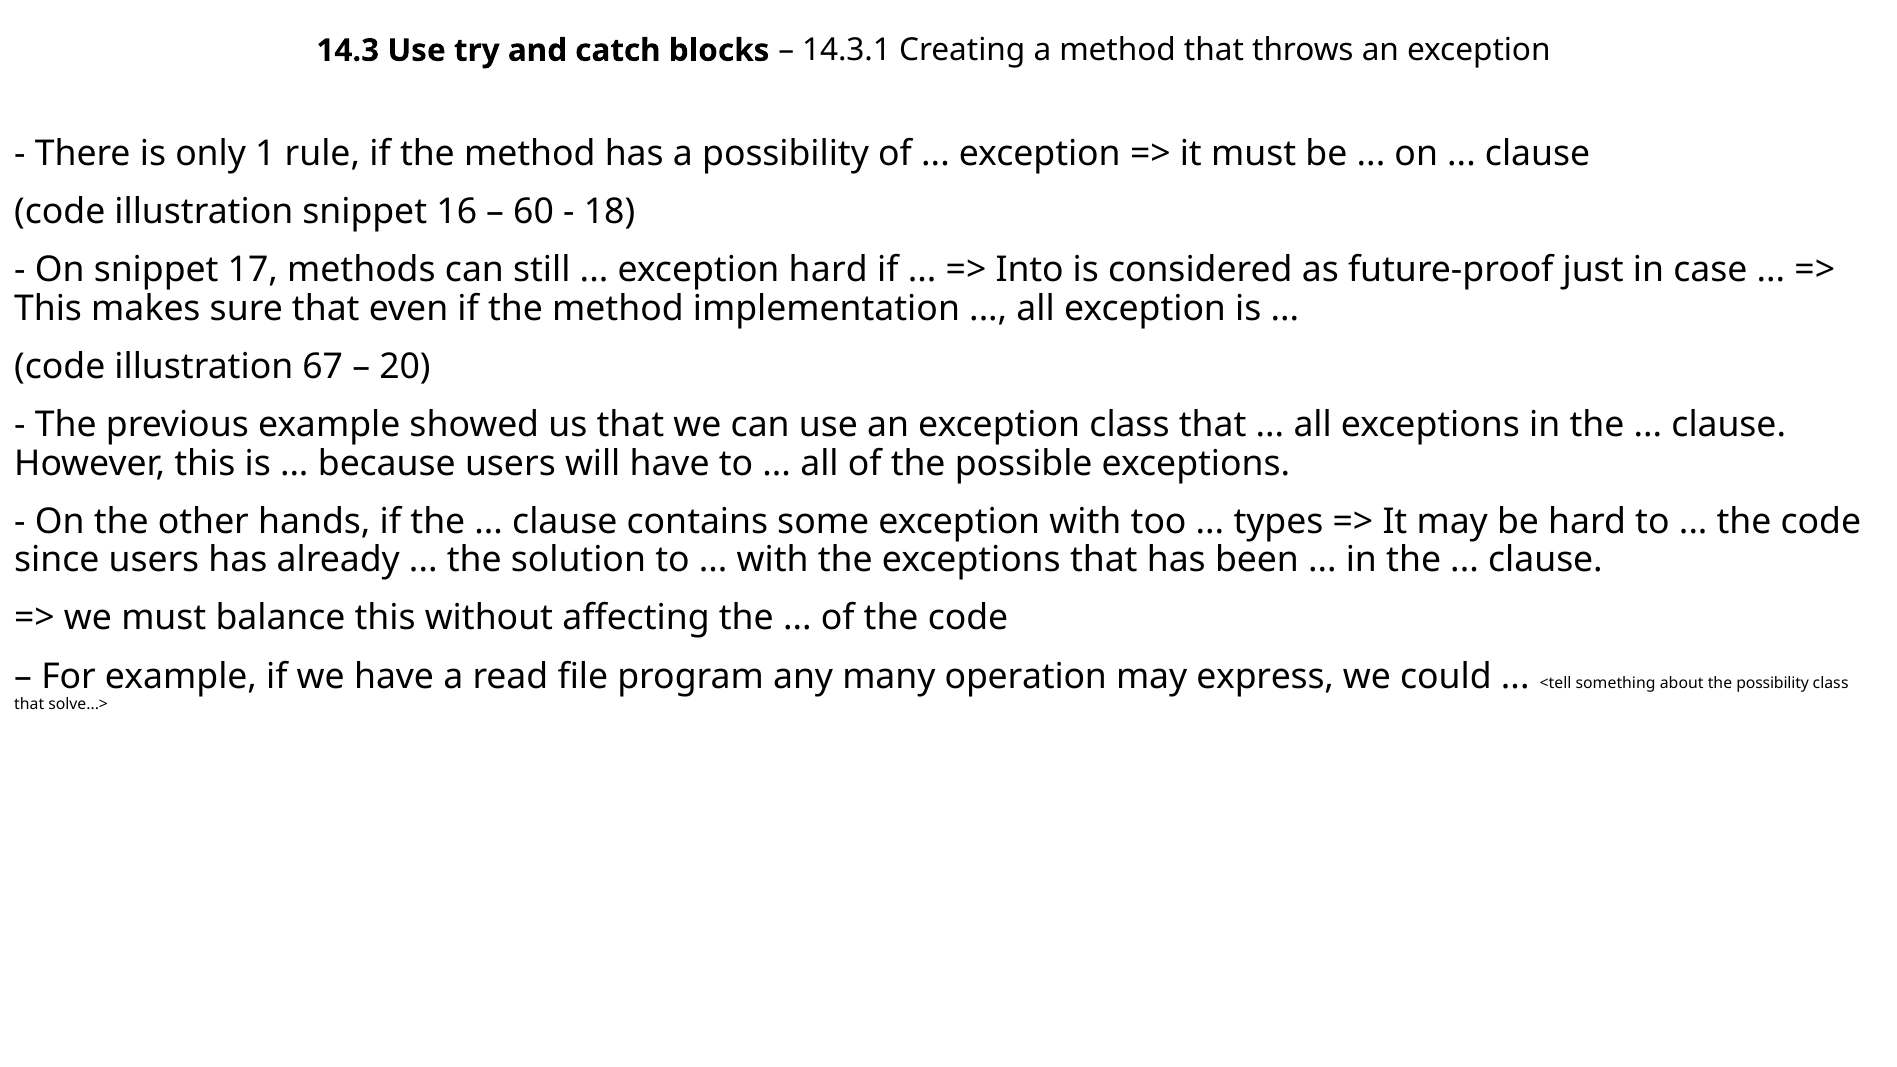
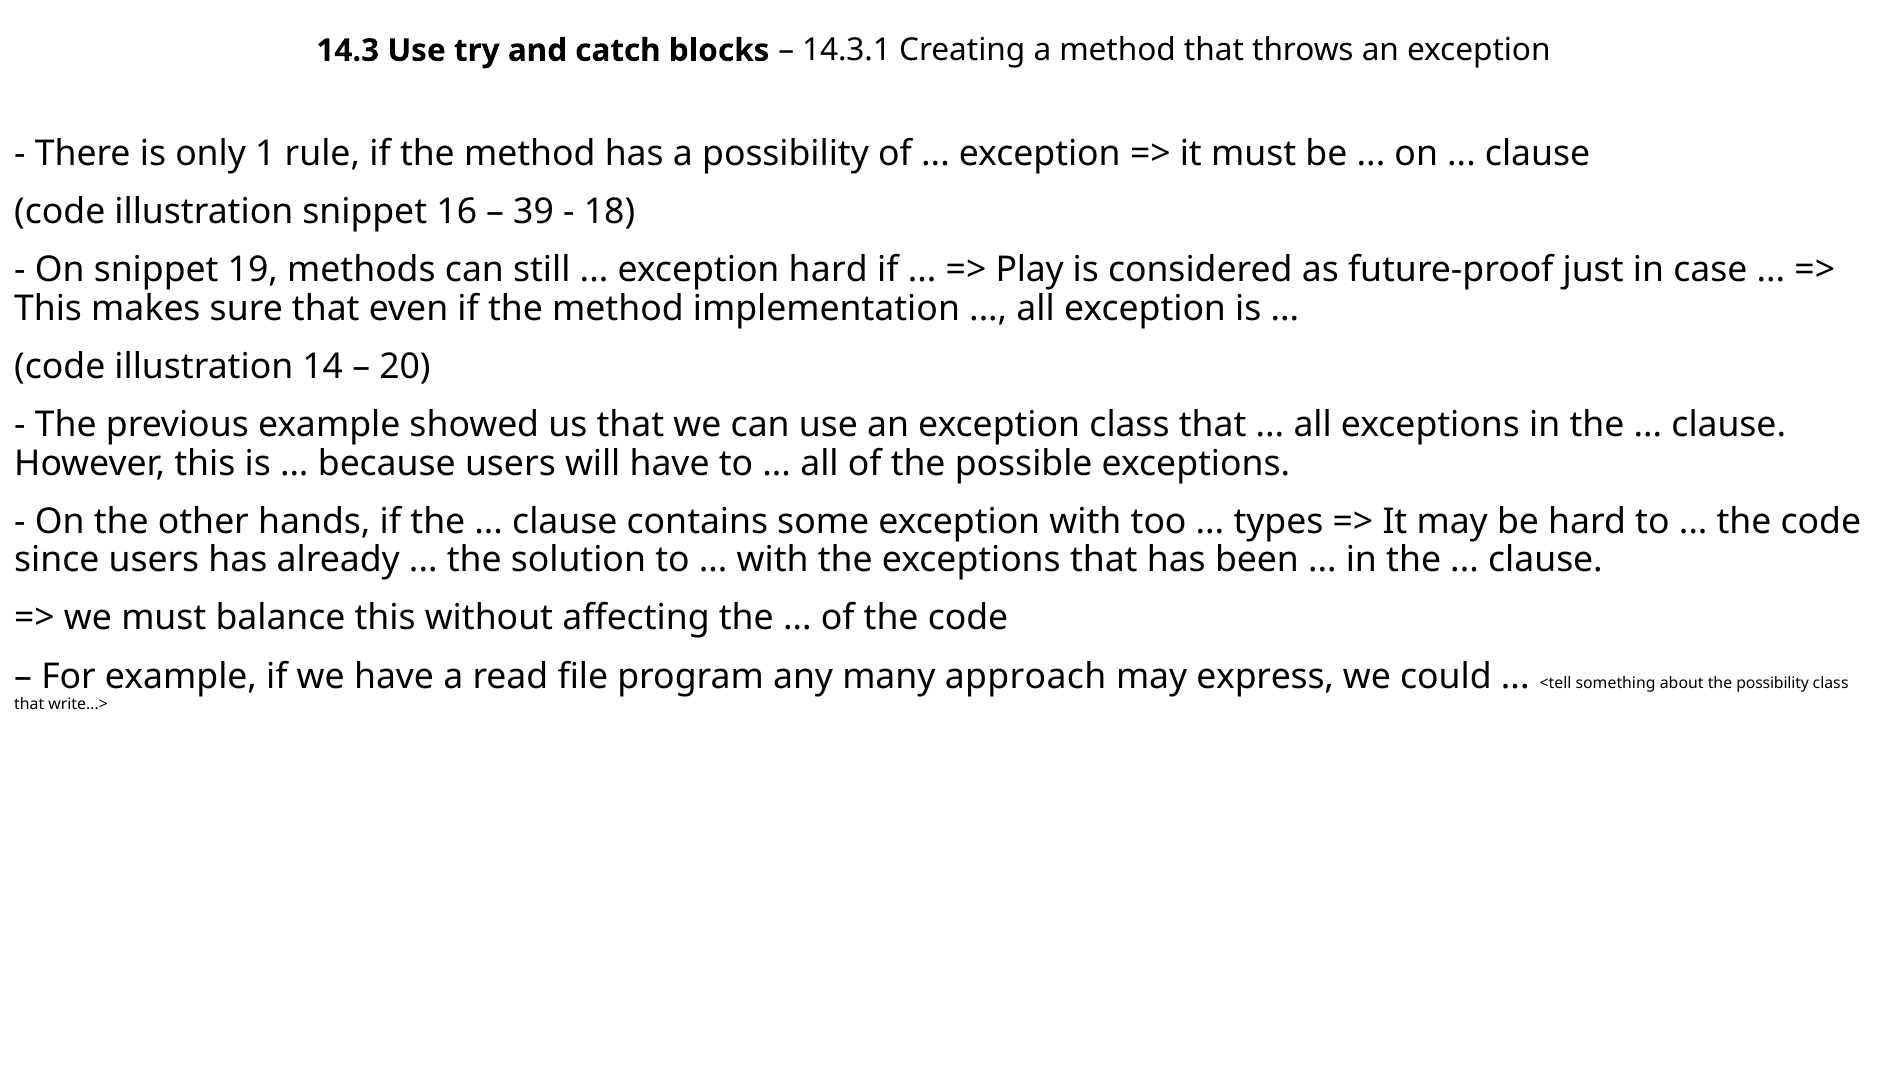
60: 60 -> 39 (534, 212)
17: 17 -> 19 (253, 270)
Into: Into -> Play (1030, 270)
67: 67 -> 14 (323, 367)
operation: operation -> approach (1026, 676)
solve...>: solve...> -> write...> (78, 704)
